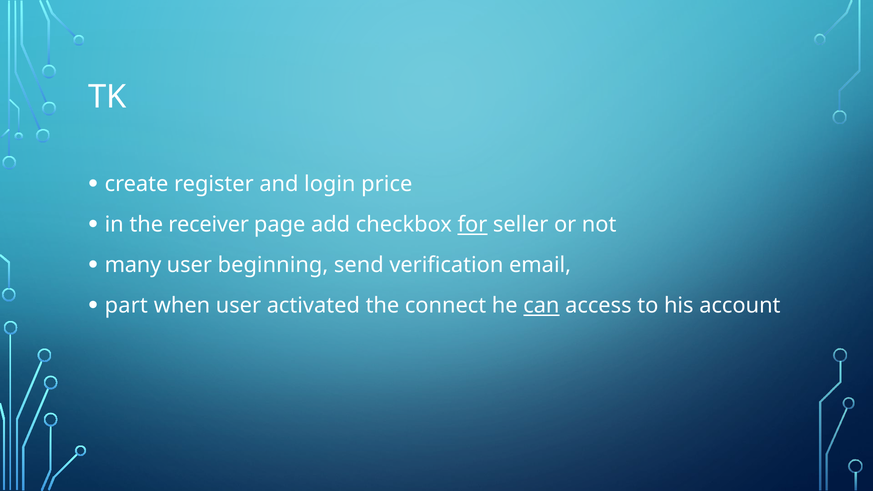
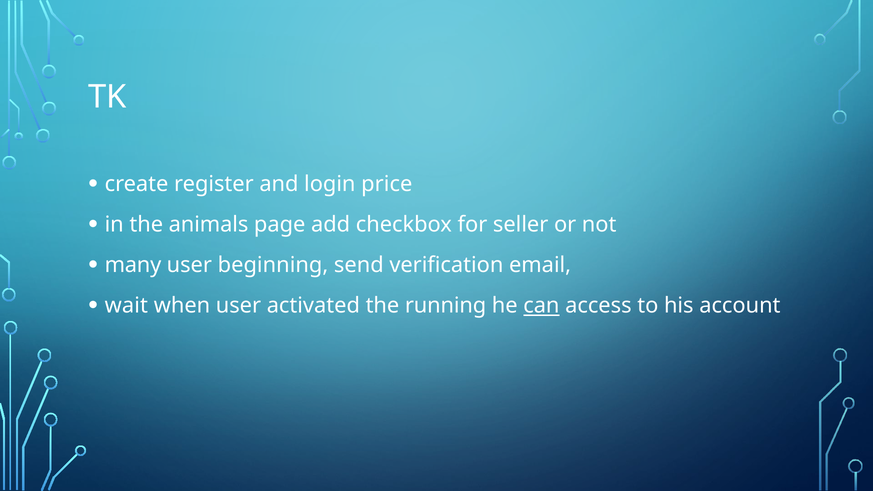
receiver: receiver -> animals (209, 225)
for underline: present -> none (472, 225)
part: part -> wait (126, 306)
connect: connect -> running (446, 306)
